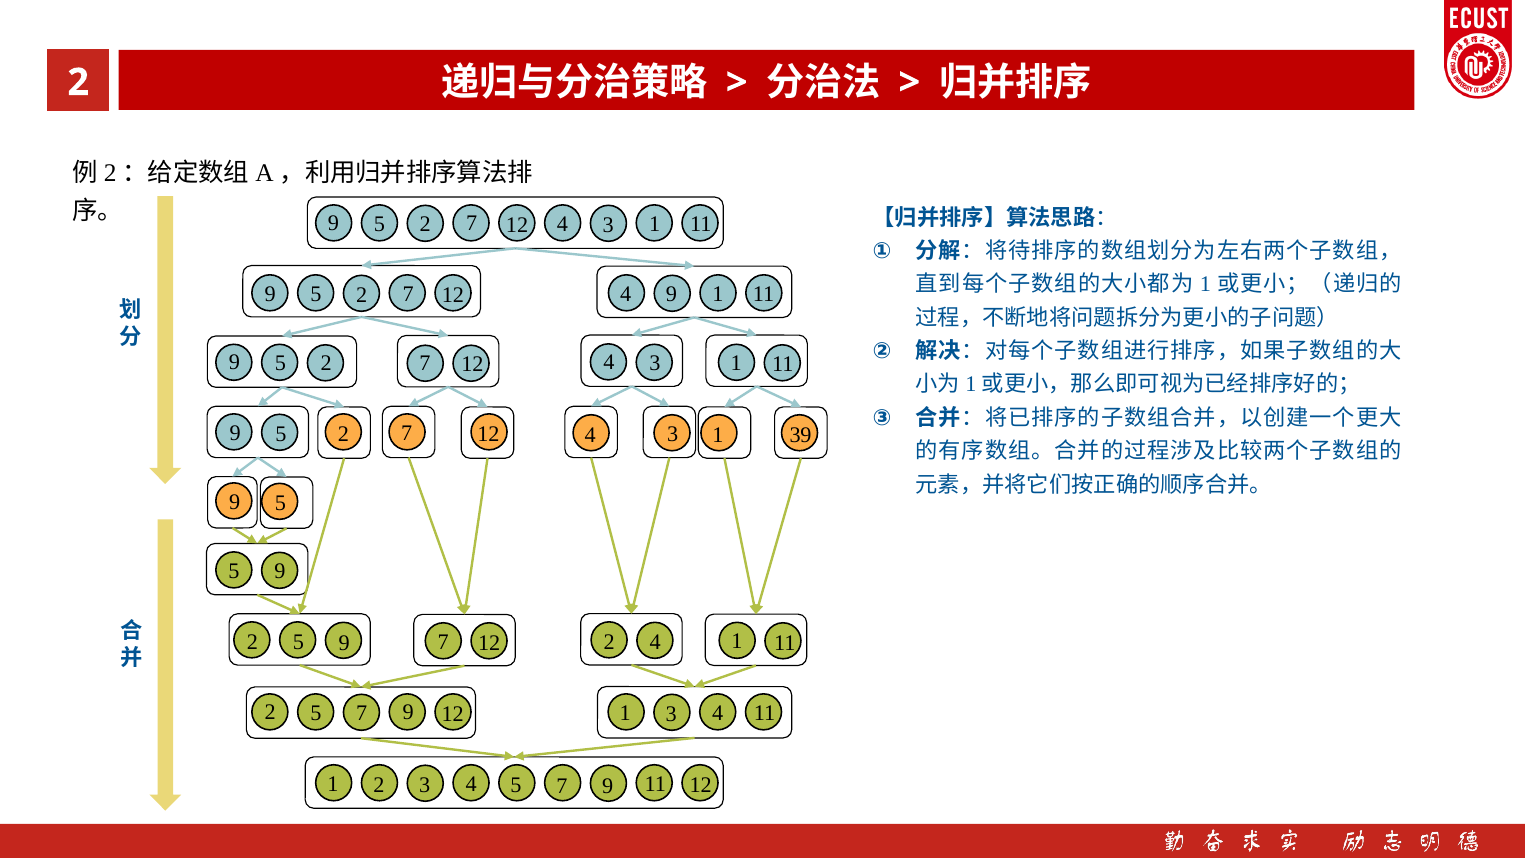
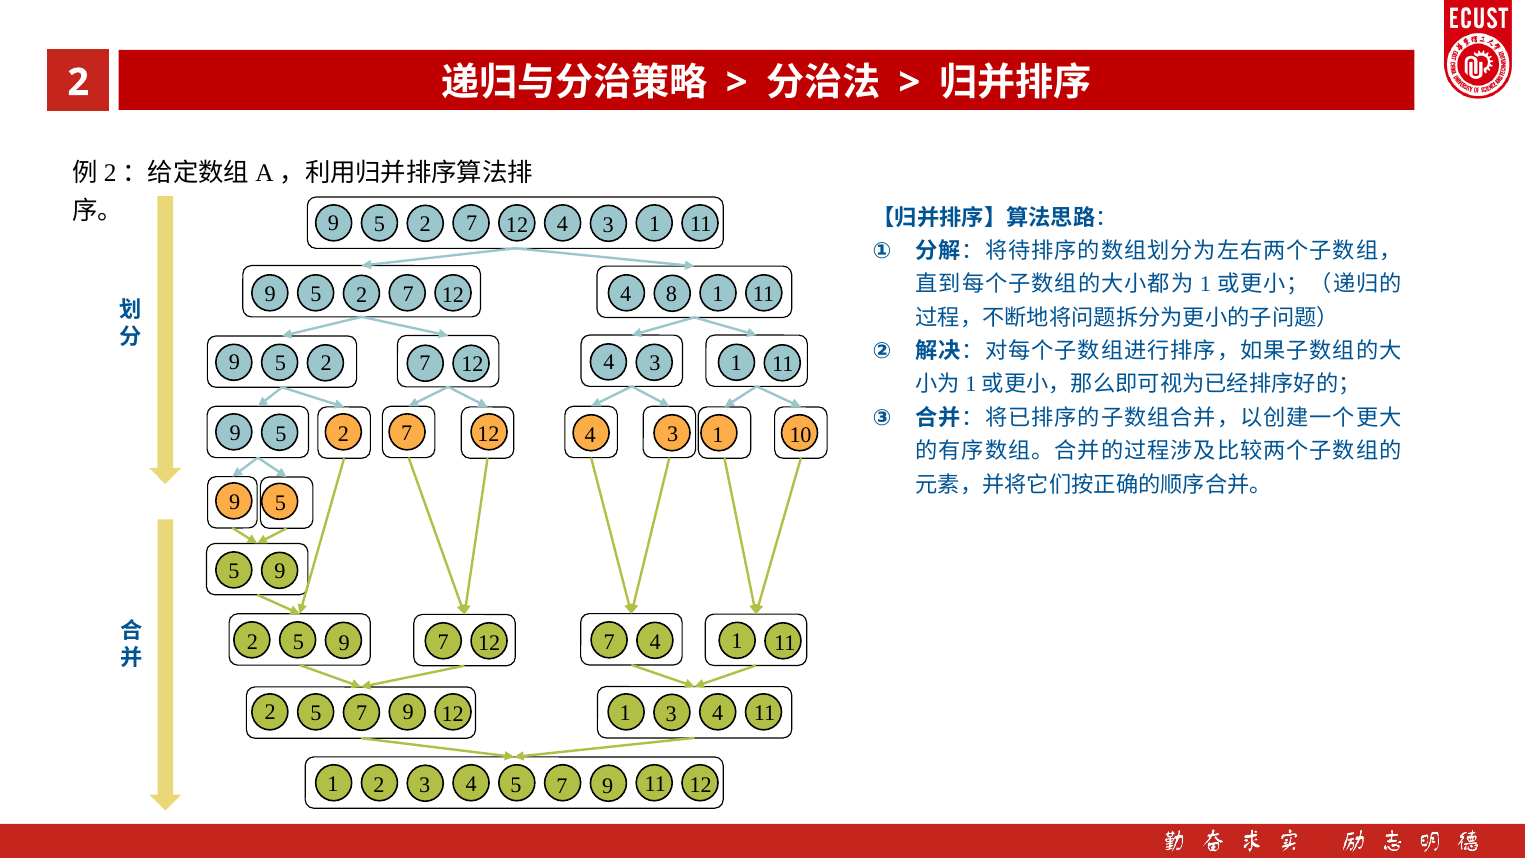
7 12 4 9: 9 -> 8 (671, 294)
39: 39 -> 10 (801, 435)
12 2: 2 -> 7 (609, 642)
